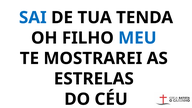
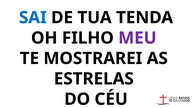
MEU colour: blue -> purple (137, 38)
